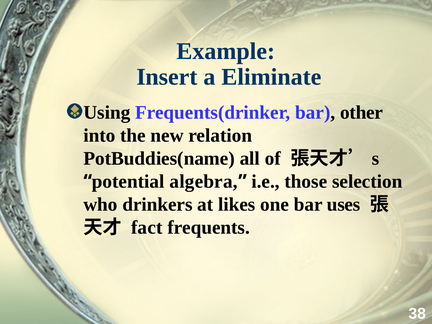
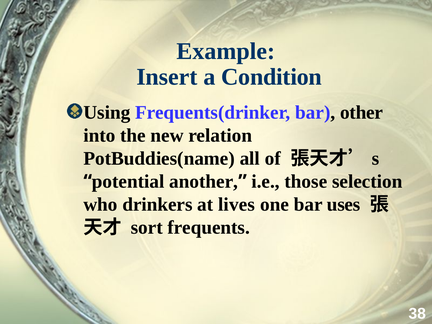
Eliminate: Eliminate -> Condition (272, 77)
algebra: algebra -> another (204, 182)
likes: likes -> lives (237, 205)
fact: fact -> sort (147, 228)
